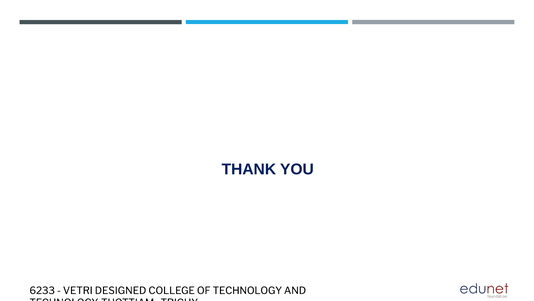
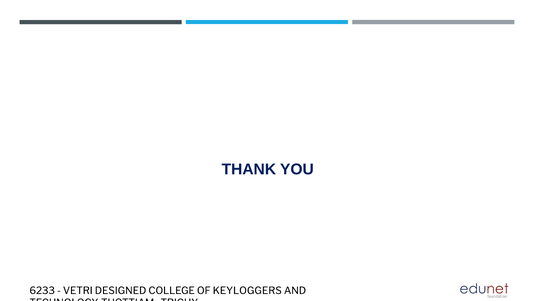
OF TECHNOLOGY: TECHNOLOGY -> KEYLOGGERS (247, 290)
